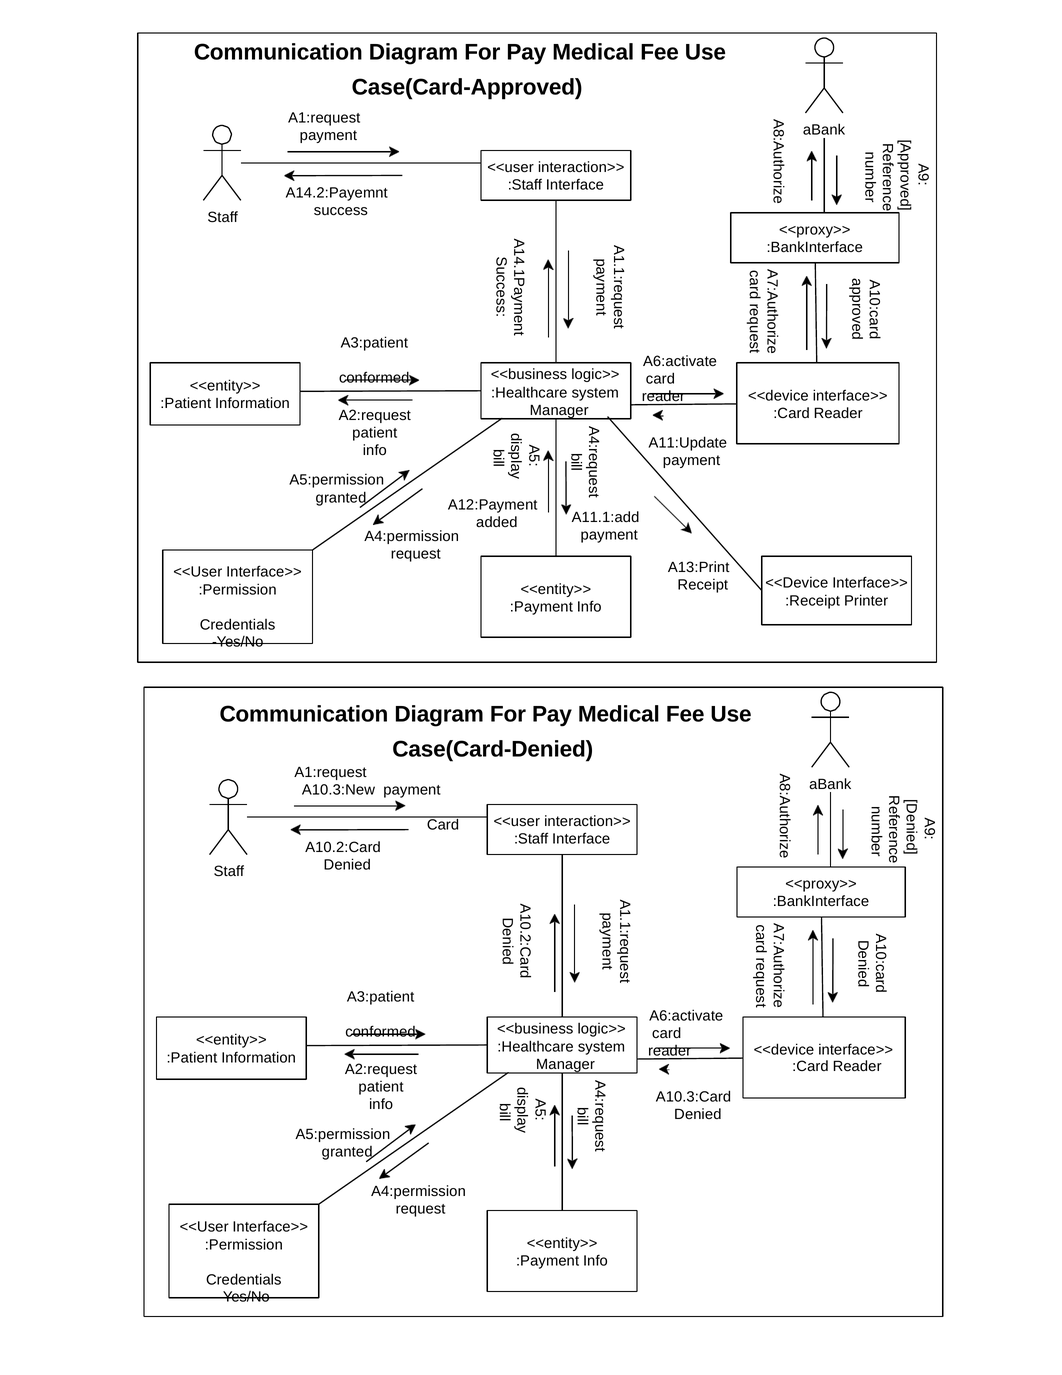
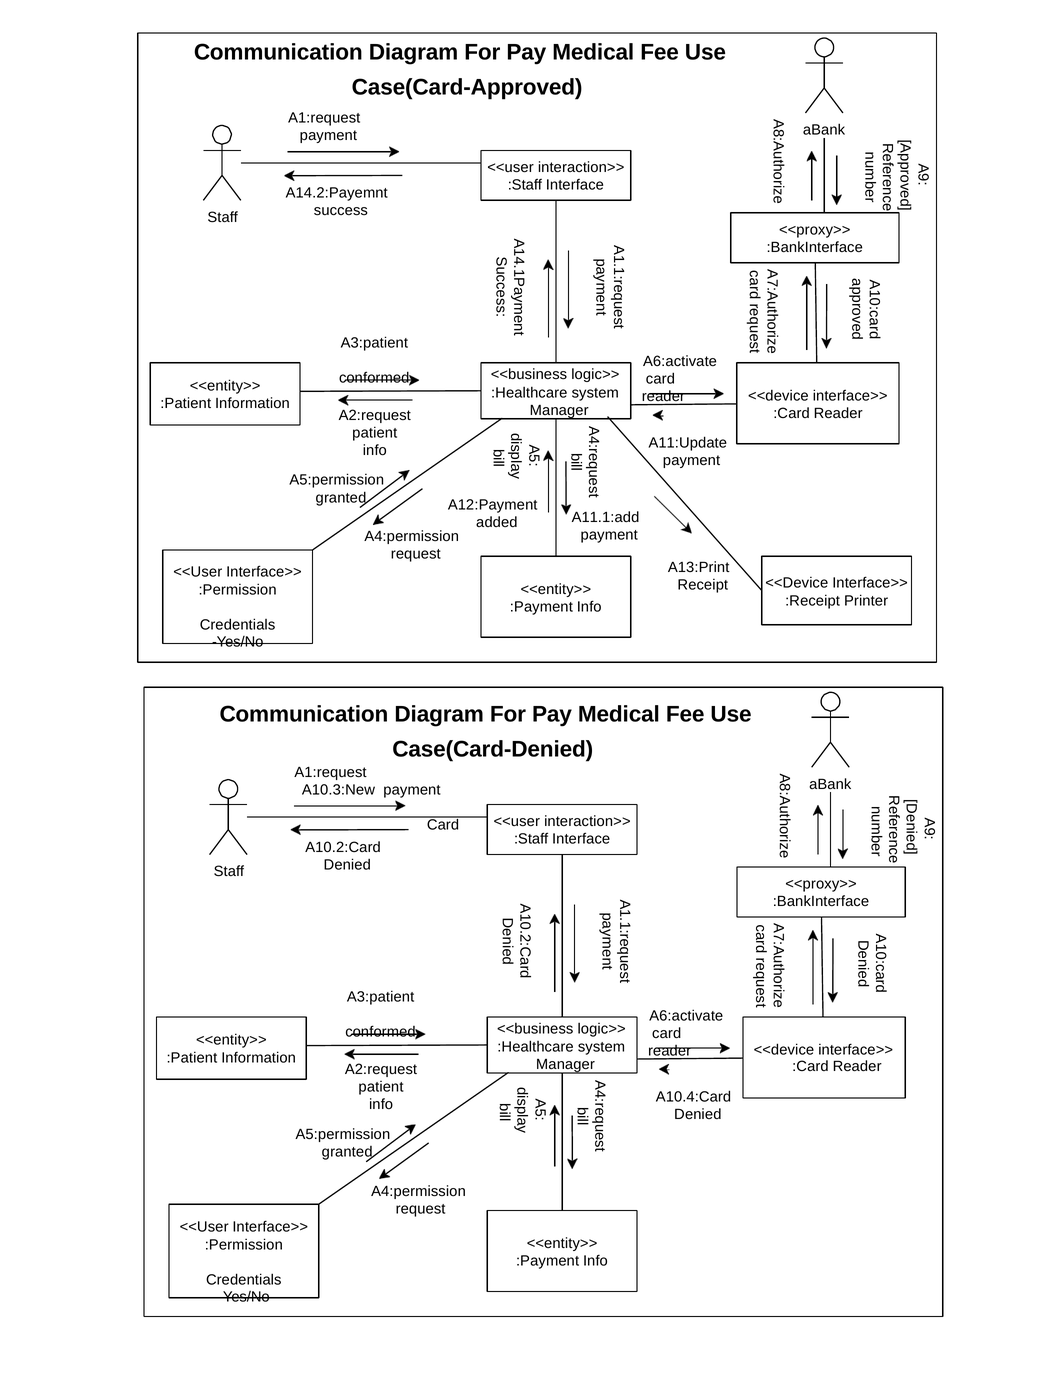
A10.3:Card: A10.3:Card -> A10.4:Card (693, 1096)
